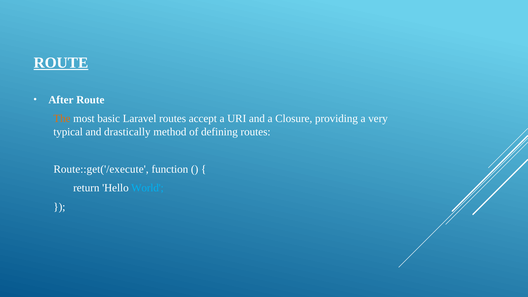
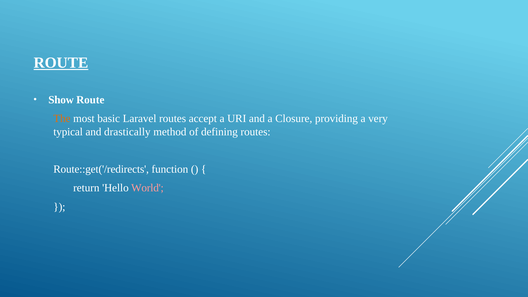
After: After -> Show (61, 100)
Route::get('/execute: Route::get('/execute -> Route::get('/redirects (101, 169)
World colour: light blue -> pink (147, 188)
